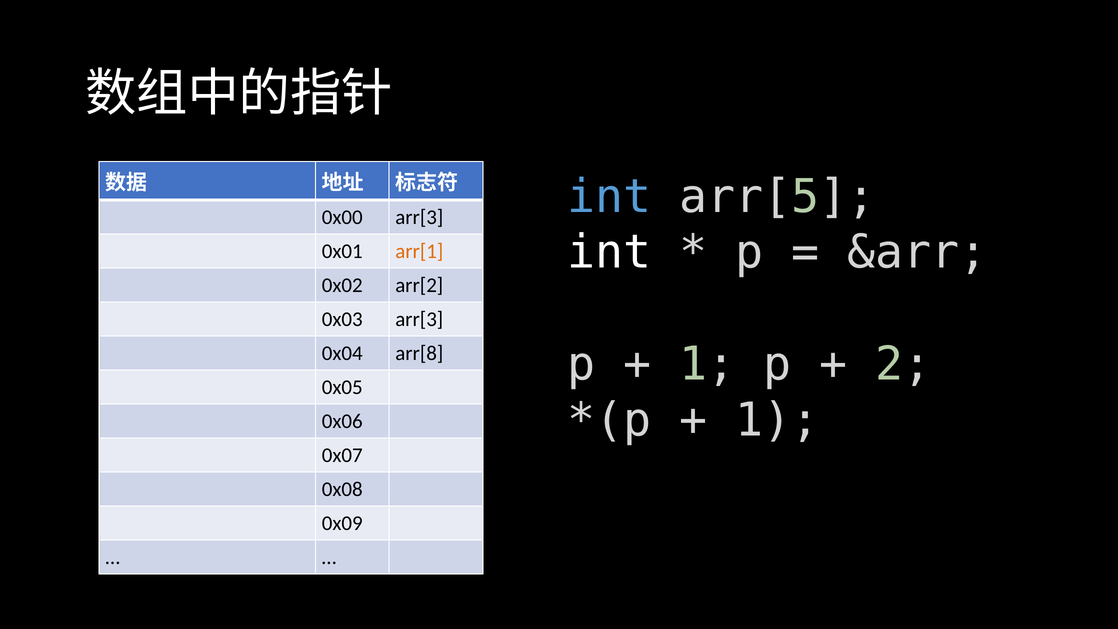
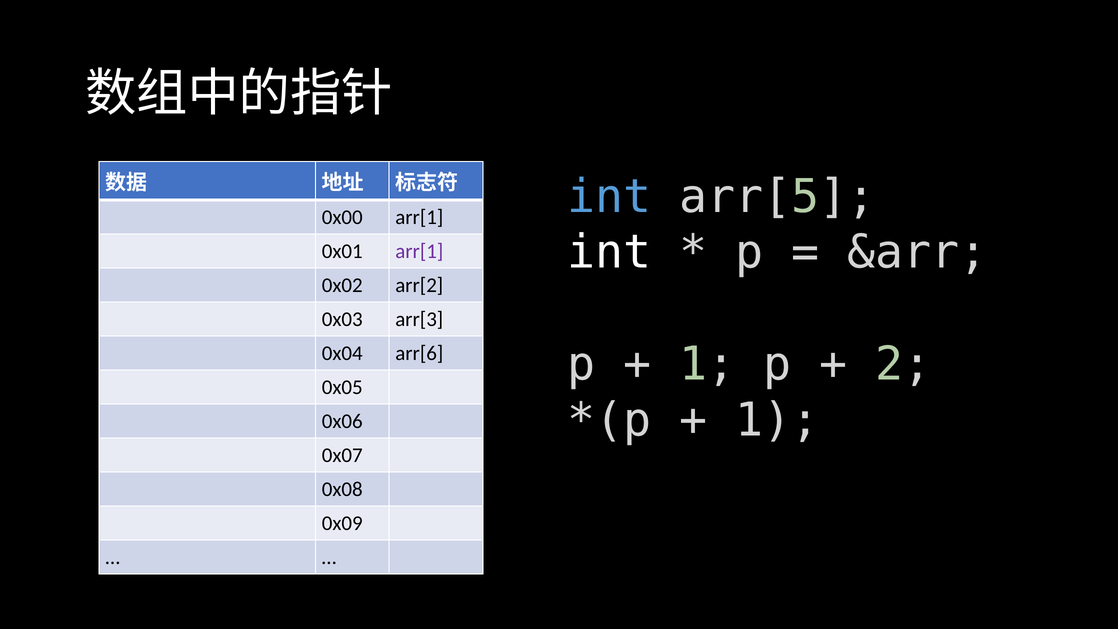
0x00 arr[3: arr[3 -> arr[1 (419, 217)
arr[1 colour: orange -> purple (419, 251)
arr[8: arr[8 -> arr[6 (419, 353)
